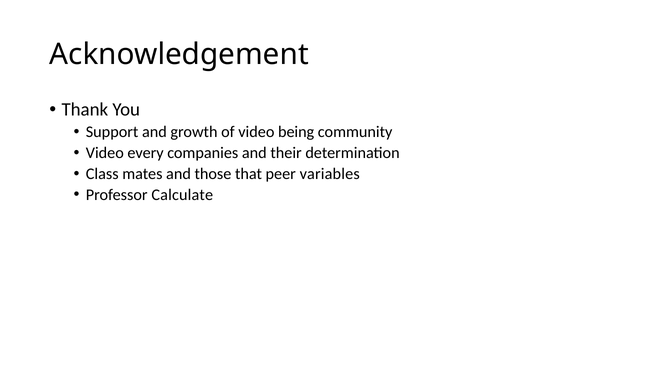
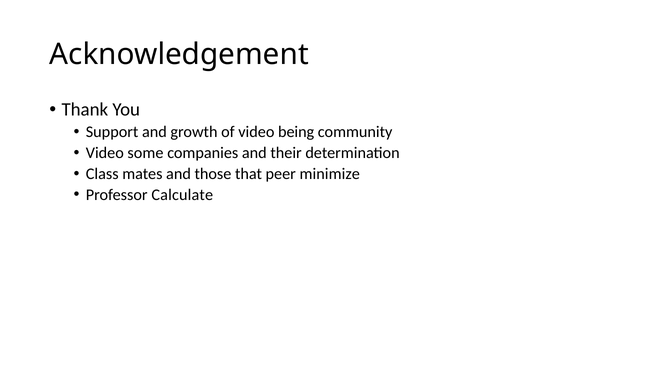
every: every -> some (145, 153)
variables: variables -> minimize (330, 174)
